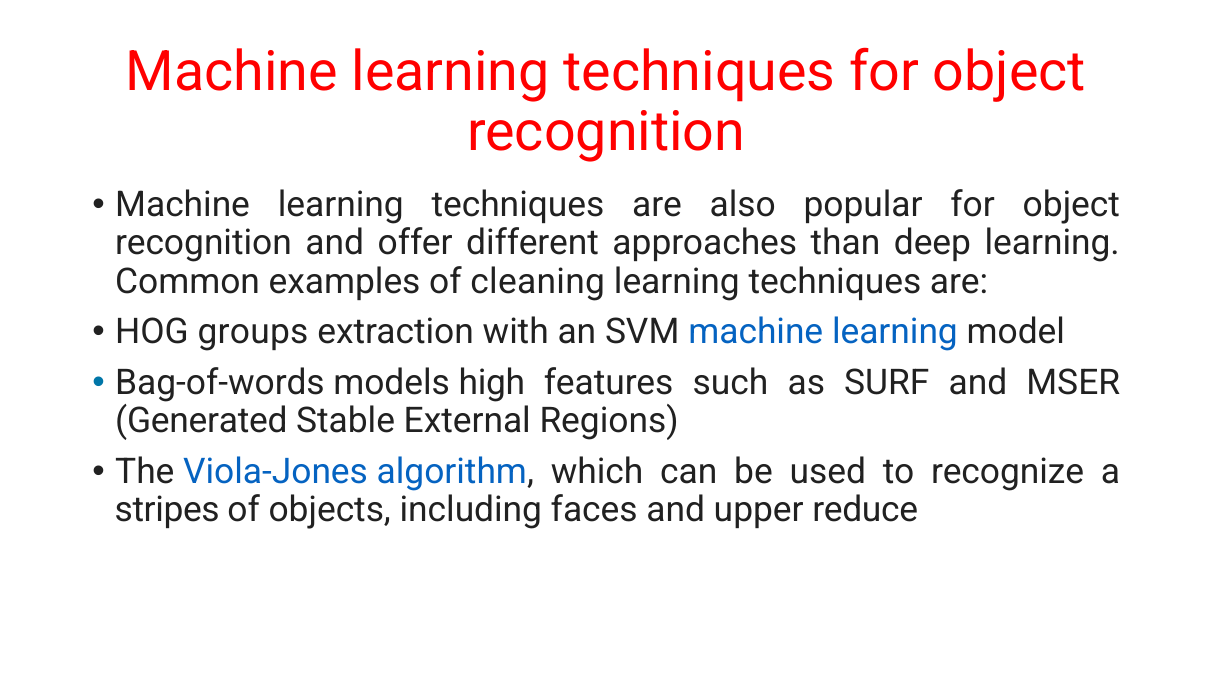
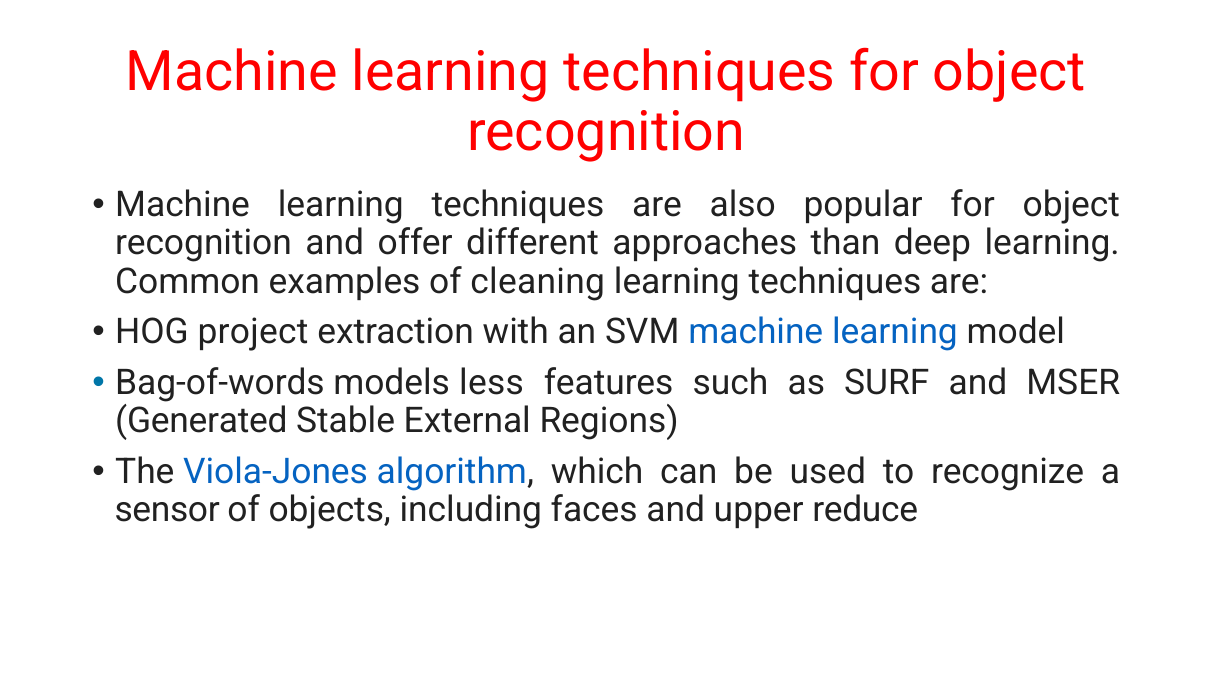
groups: groups -> project (253, 332)
high: high -> less (492, 383)
stripes: stripes -> sensor (167, 511)
